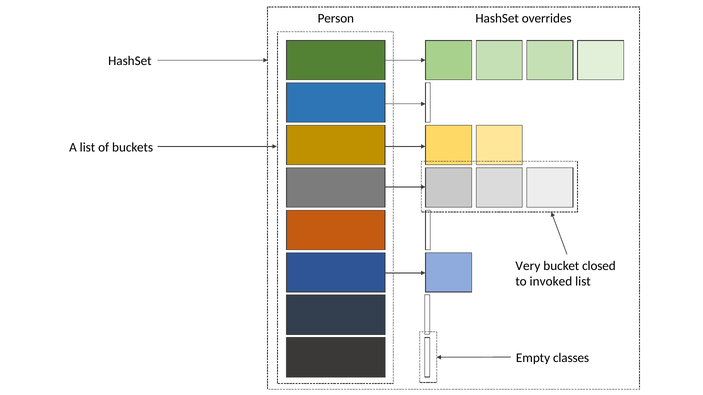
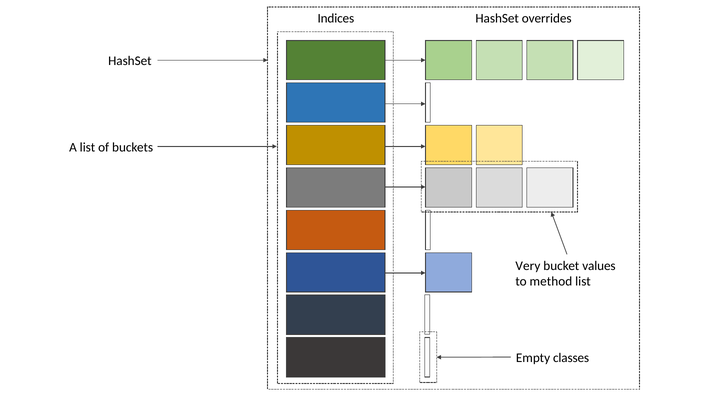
Person: Person -> Indices (336, 18)
closed: closed -> values (599, 266)
invoked: invoked -> method (551, 282)
